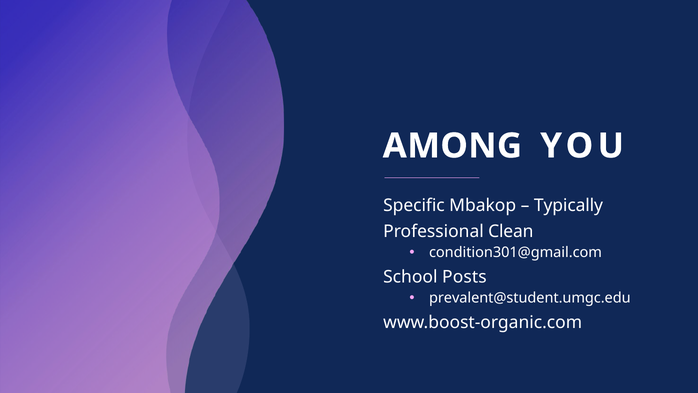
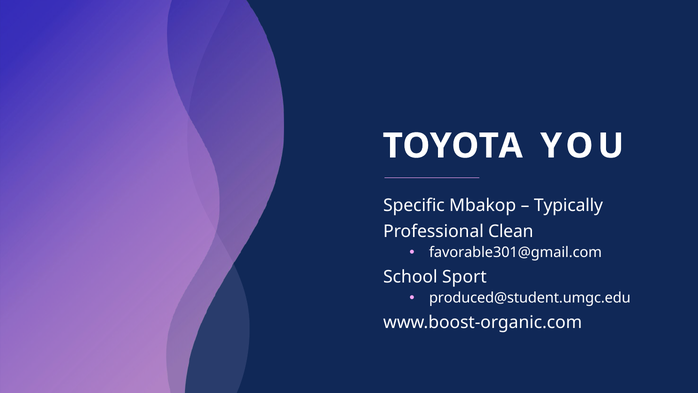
AMONG: AMONG -> TOYOTA (453, 146)
condition301@gmail.com: condition301@gmail.com -> favorable301@gmail.com (515, 252)
Posts: Posts -> Sport (464, 277)
prevalent@student.umgc.edu: prevalent@student.umgc.edu -> produced@student.umgc.edu (530, 298)
